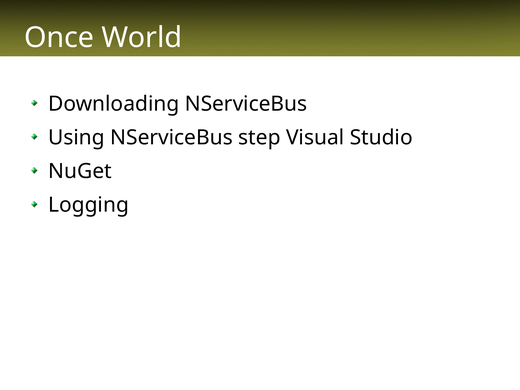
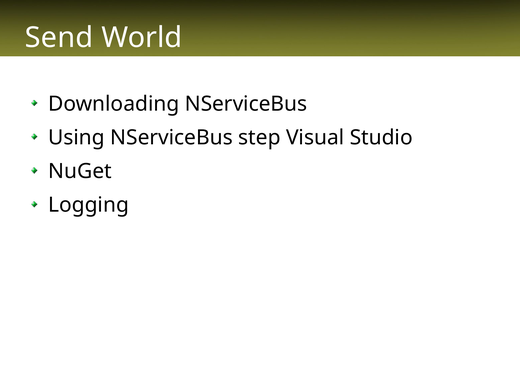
Once: Once -> Send (59, 38)
